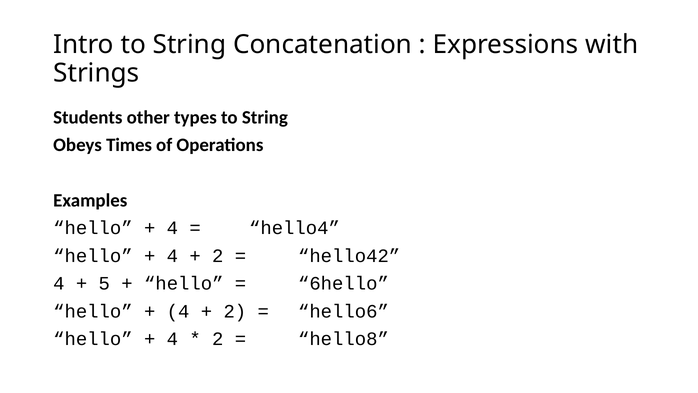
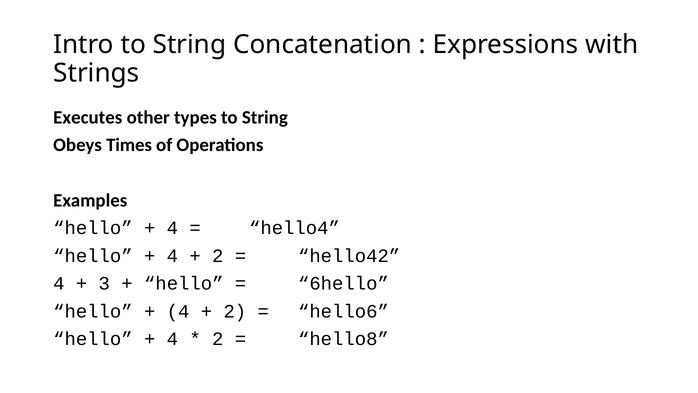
Students: Students -> Executes (88, 117)
5: 5 -> 3 (104, 283)
